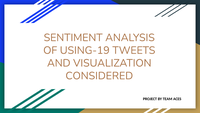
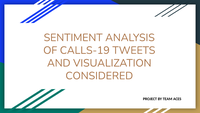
USING-19: USING-19 -> CALLS-19 (85, 50)
